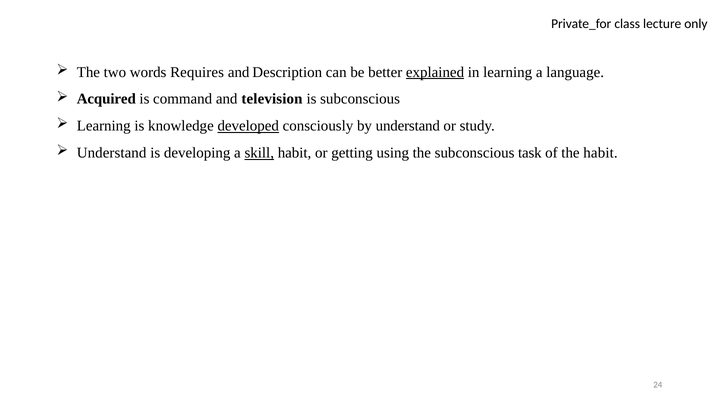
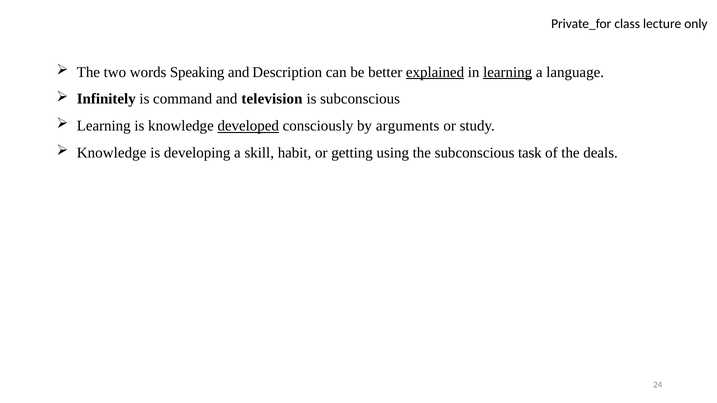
Requires: Requires -> Speaking (197, 72)
learning underline: none -> present (508, 72)
Acquired: Acquired -> Infinitely (106, 99)
by understand: understand -> arguments (408, 126)
Understand: Understand -> Knowledge (112, 153)
skill underline: present -> none (259, 153)
the habit: habit -> deals (601, 153)
